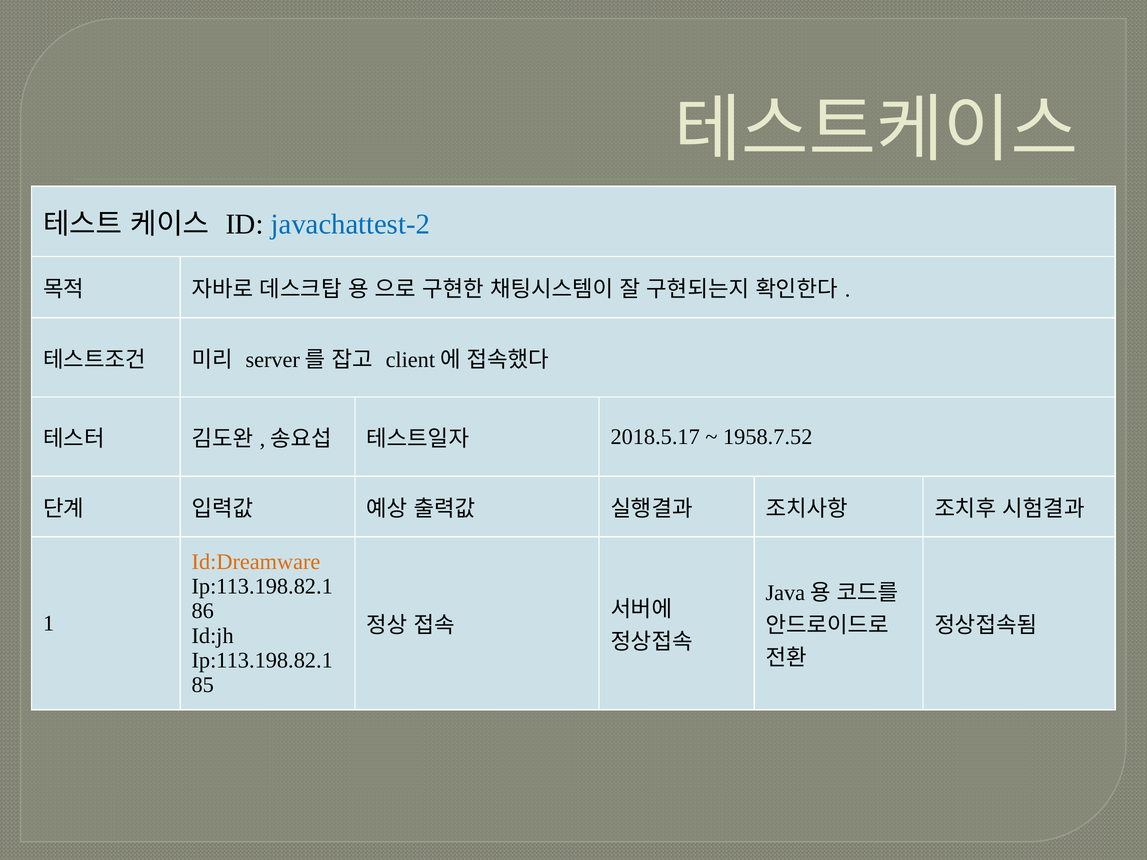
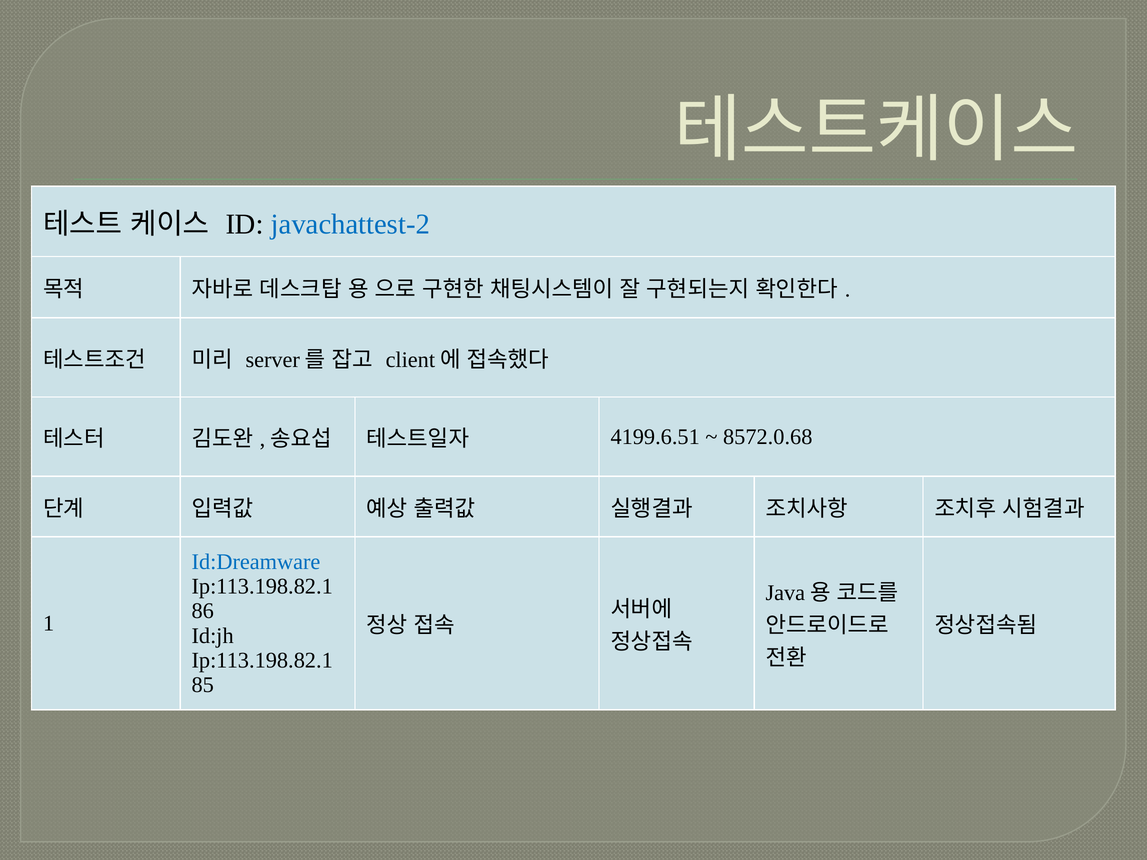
2018.5.17: 2018.5.17 -> 4199.6.51 (655, 437)
1958.7.52: 1958.7.52 -> 8572.0.68 (768, 437)
Id:Dreamware colour: orange -> blue (256, 562)
